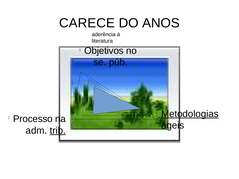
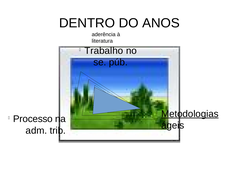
CARECE: CARECE -> DENTRO (87, 23)
Objetivos: Objetivos -> Trabalho (104, 51)
trib underline: present -> none (58, 131)
